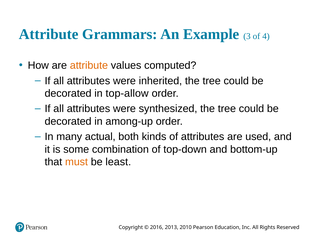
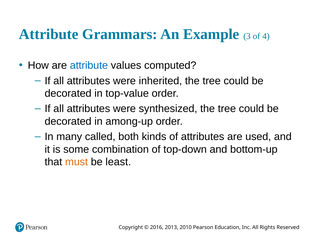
attribute colour: orange -> blue (89, 66)
top-allow: top-allow -> top-value (127, 93)
actual: actual -> called (100, 137)
